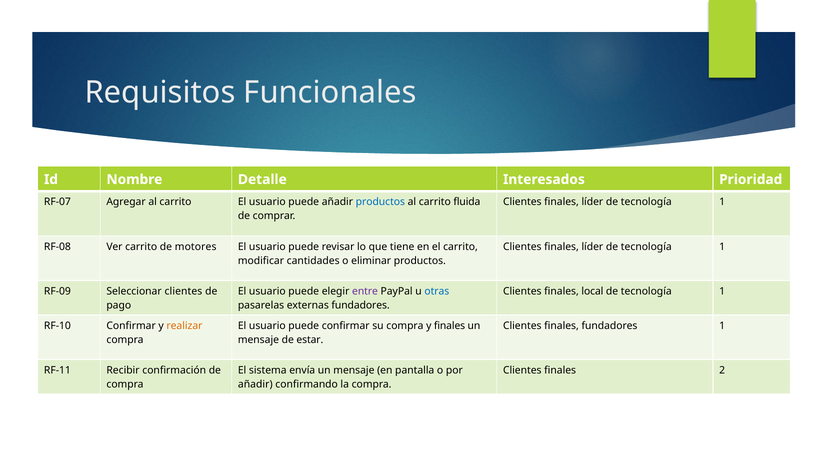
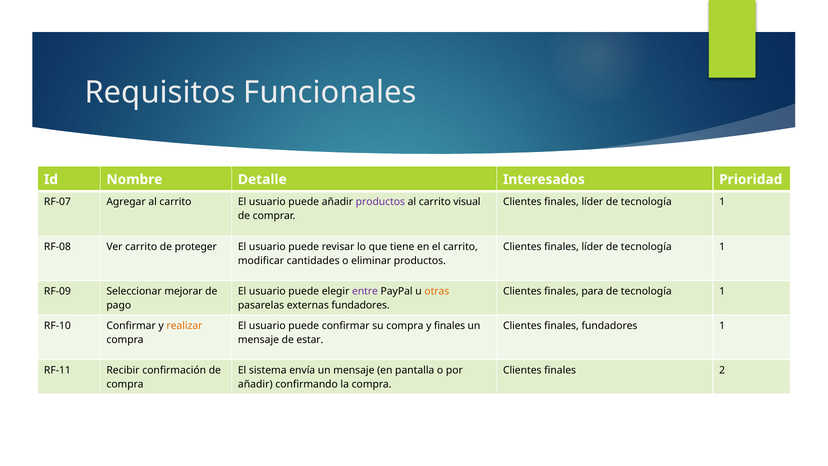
productos colour: blue -> purple (380, 202)
fluida: fluida -> visual (467, 202)
motores: motores -> proteger (196, 247)
Seleccionar clientes: clientes -> mejorar (184, 291)
otras colour: blue -> orange (437, 291)
local: local -> para (592, 291)
